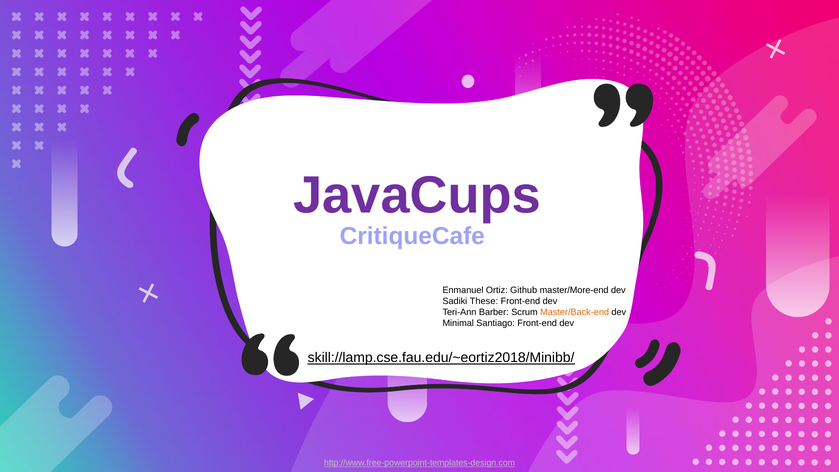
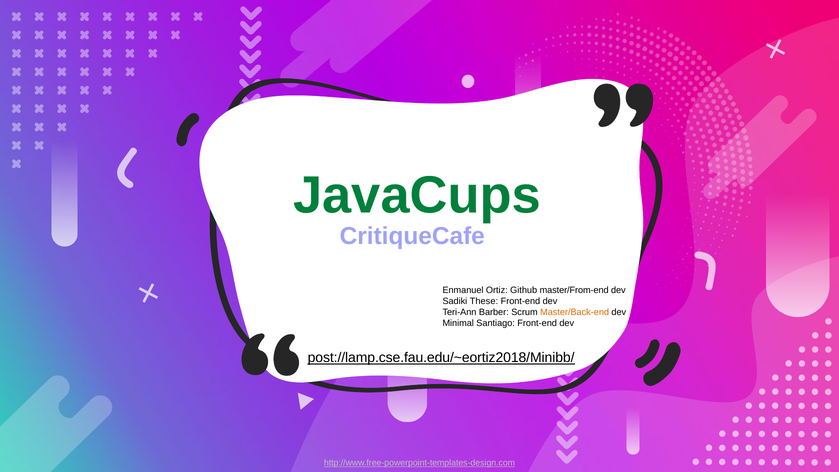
JavaCups colour: purple -> green (417, 195)
master/More-end: master/More-end -> master/From-end (574, 290)
skill://lamp.cse.fau.edu/~eortiz2018/Minibb/: skill://lamp.cse.fau.edu/~eortiz2018/Minibb/ -> post://lamp.cse.fau.edu/~eortiz2018/Minibb/ (441, 358)
